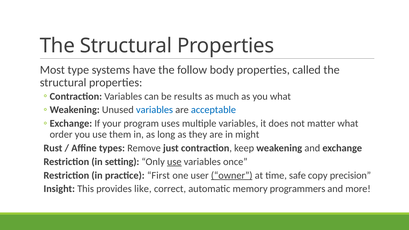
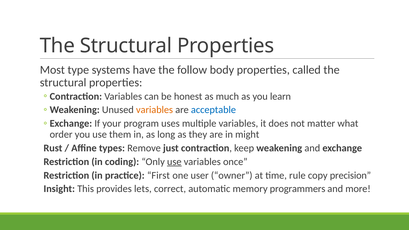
results: results -> honest (188, 96)
you what: what -> learn (281, 96)
variables colour: blue -> orange (155, 110)
setting: setting -> coding (122, 162)
owner underline: present -> none (232, 175)
safe: safe -> rule (297, 175)
like: like -> lets (143, 189)
